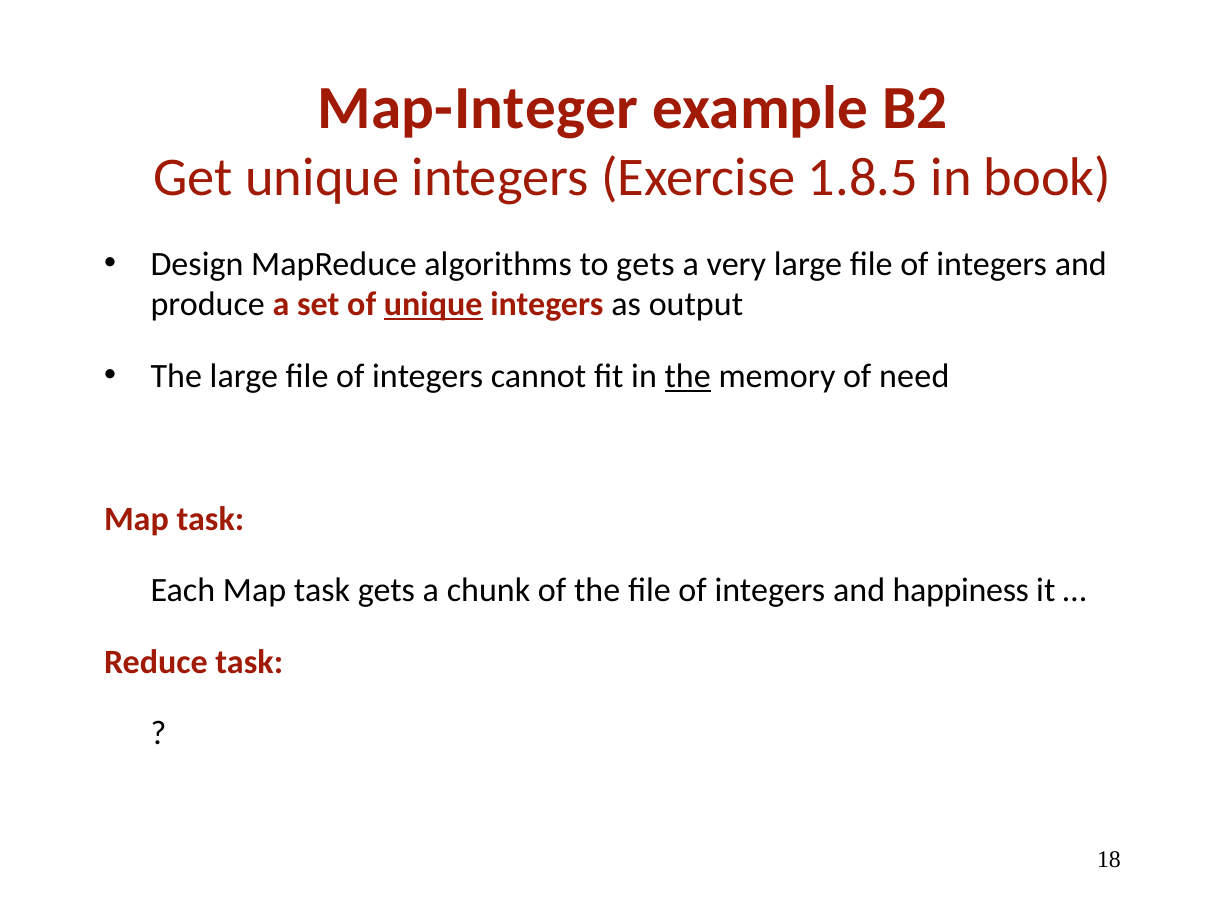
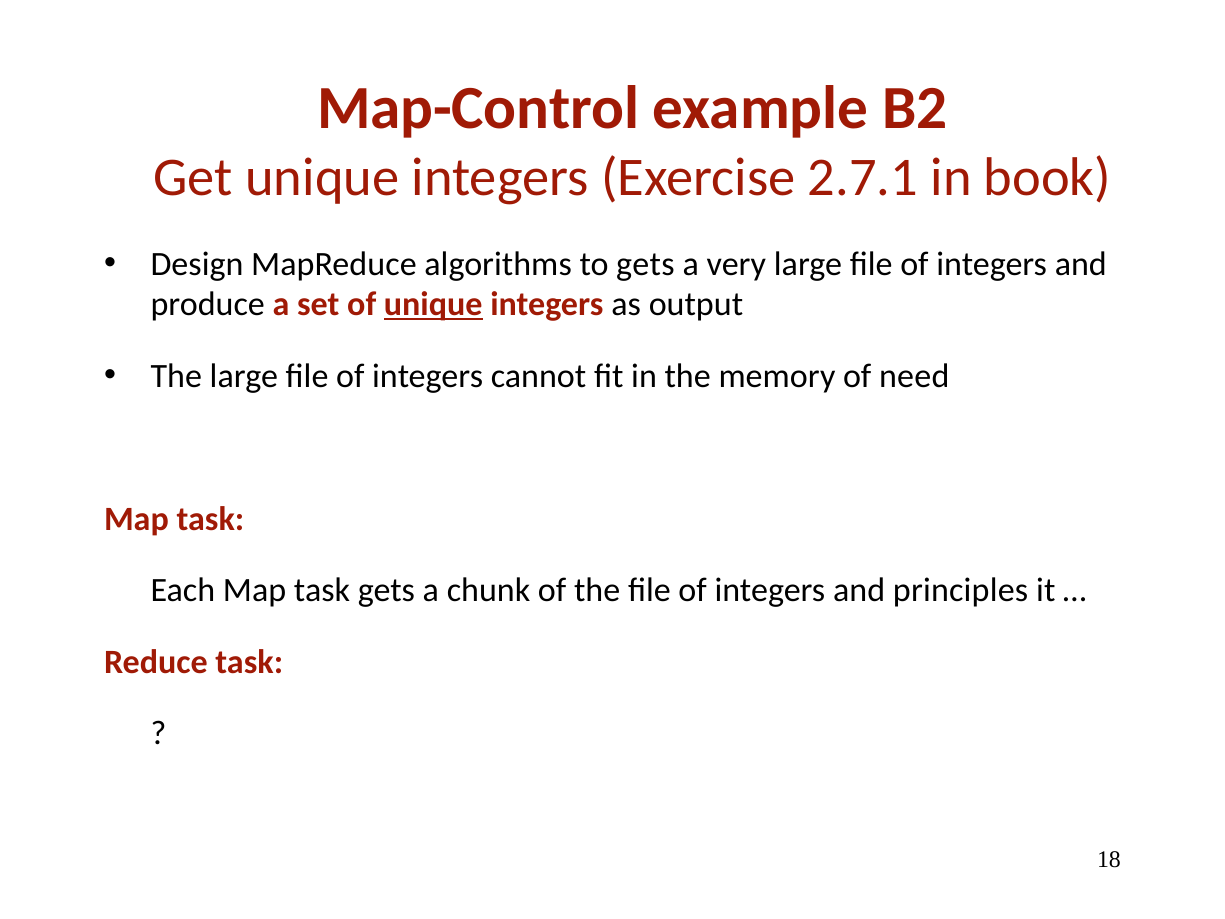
Map-Integer: Map-Integer -> Map-Control (478, 108)
1.8.5: 1.8.5 -> 2.7.1 (863, 177)
the underline: present -> none (688, 376)
happiness: happiness -> principles (961, 590)
